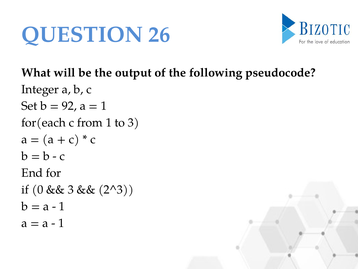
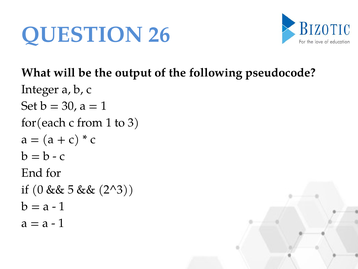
92: 92 -> 30 (69, 106)
3: 3 -> 5 (71, 189)
